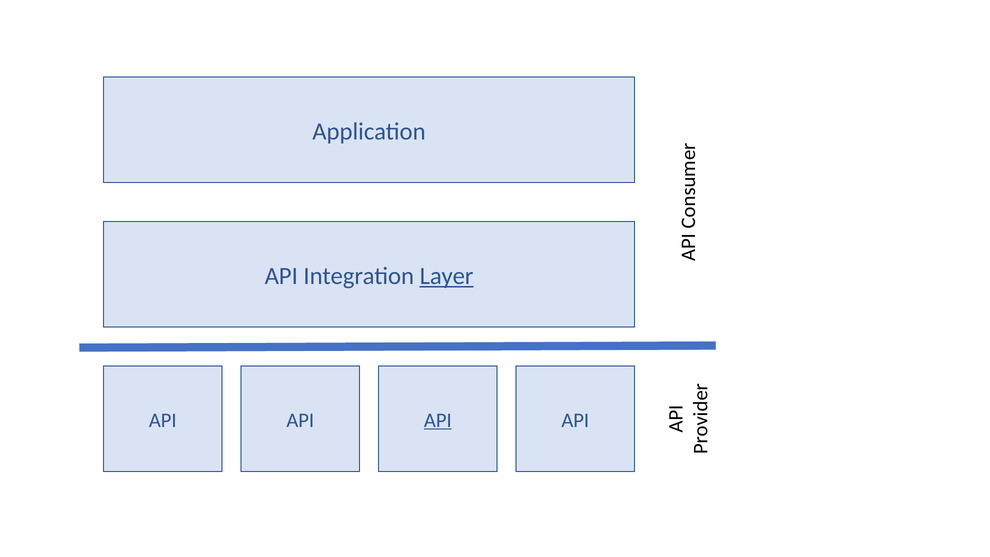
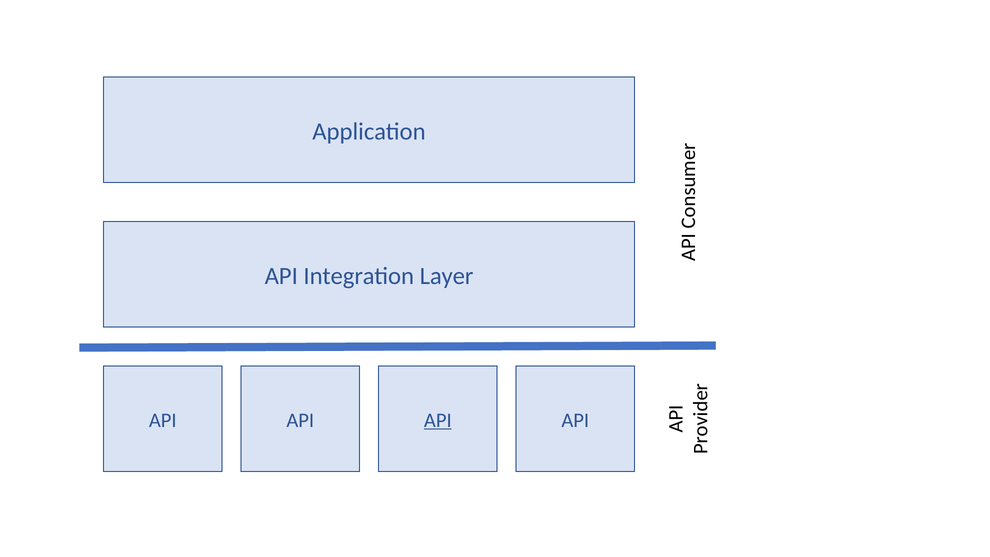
Layer underline: present -> none (447, 276)
